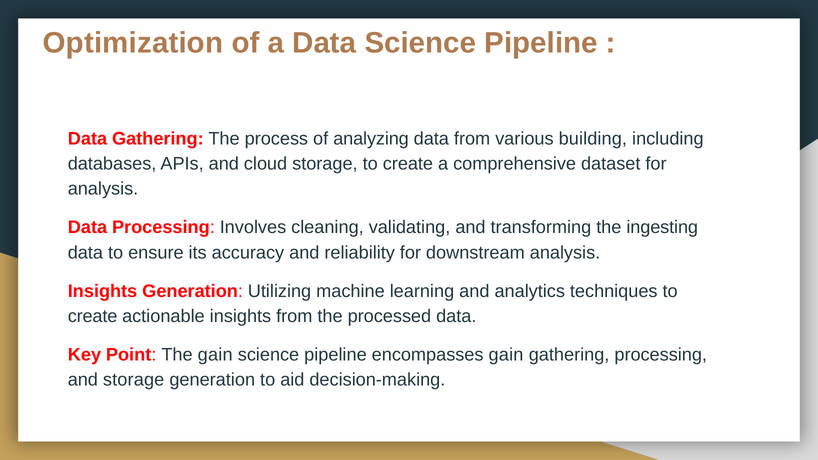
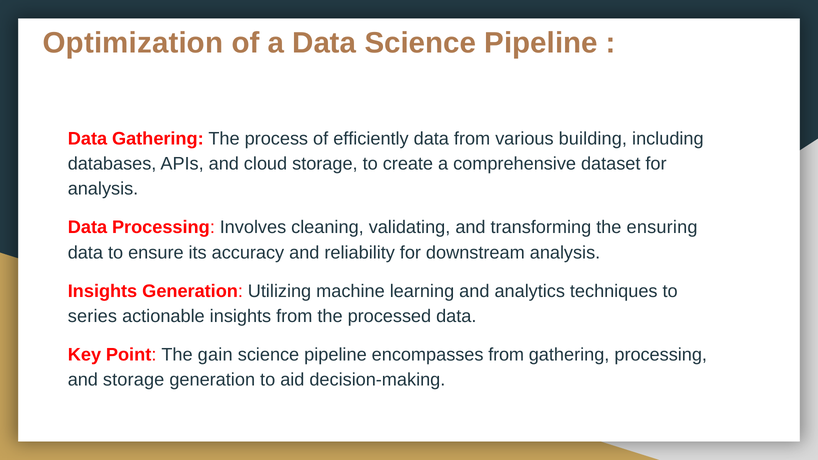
analyzing: analyzing -> efficiently (371, 139)
ingesting: ingesting -> ensuring (662, 228)
create: create -> series (92, 316)
encompasses gain: gain -> from (506, 355)
